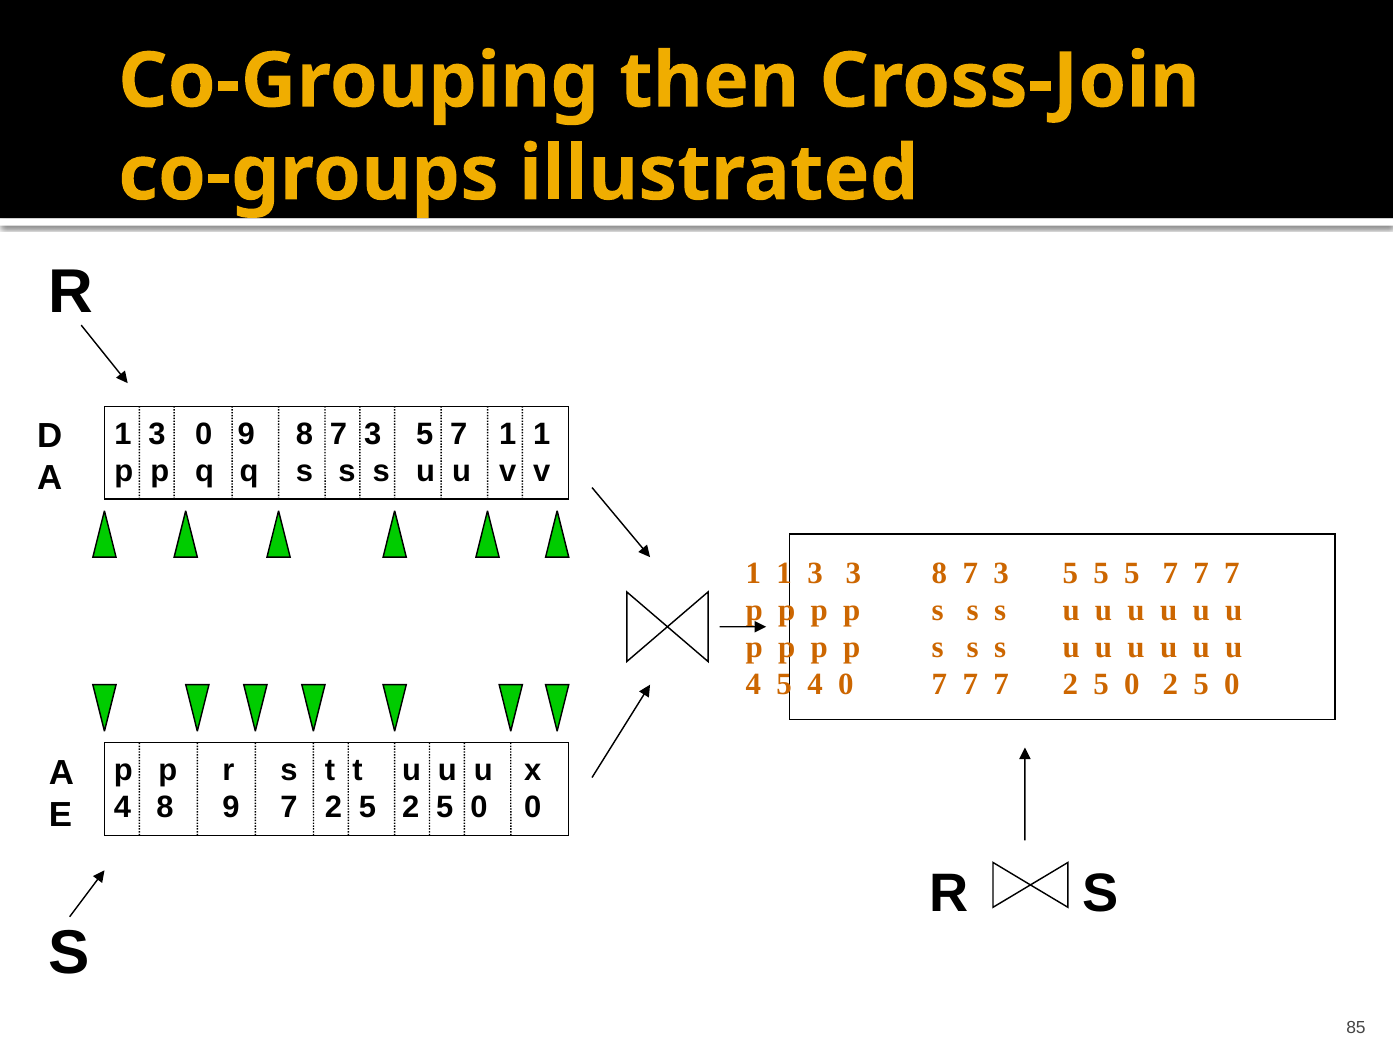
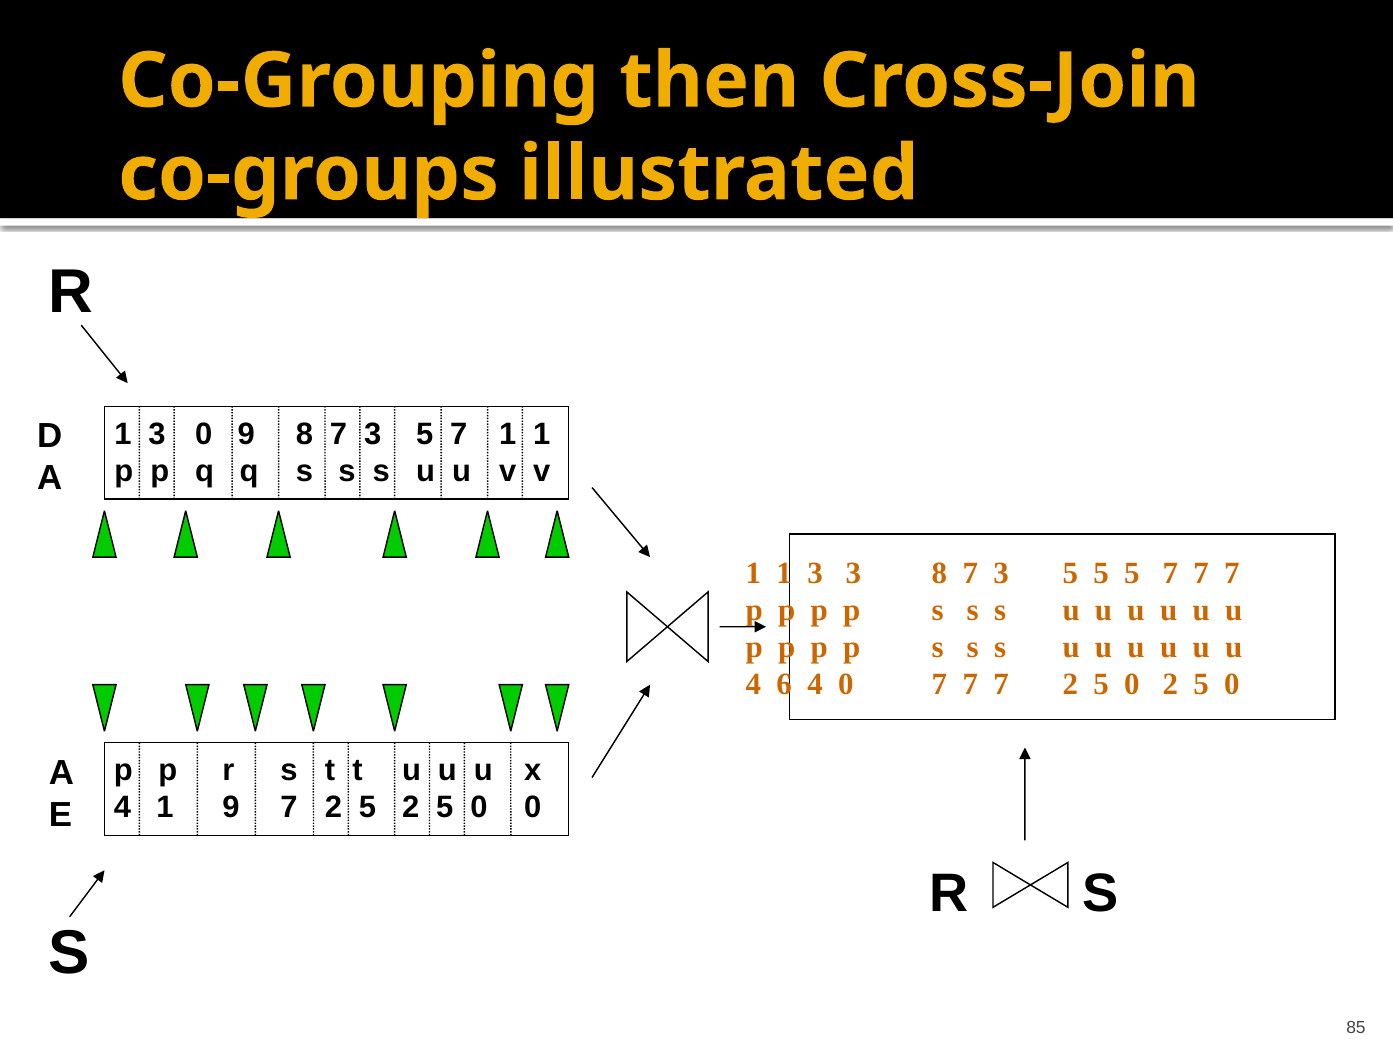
4 5: 5 -> 6 (784, 685)
4 8: 8 -> 1 (165, 808)
